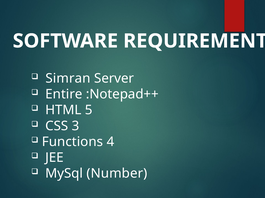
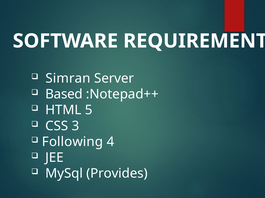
Entire: Entire -> Based (64, 95)
Functions: Functions -> Following (72, 142)
Number: Number -> Provides (117, 174)
